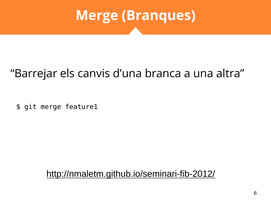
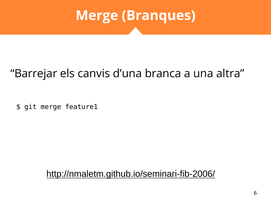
http://nmaletm.github.io/seminari-fib-2012/: http://nmaletm.github.io/seminari-fib-2012/ -> http://nmaletm.github.io/seminari-fib-2006/ (131, 173)
